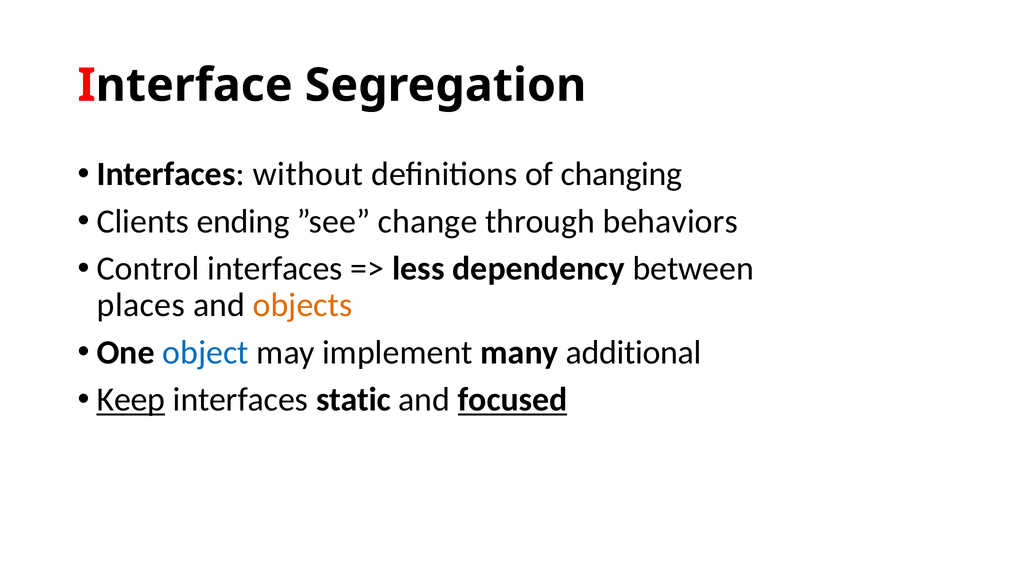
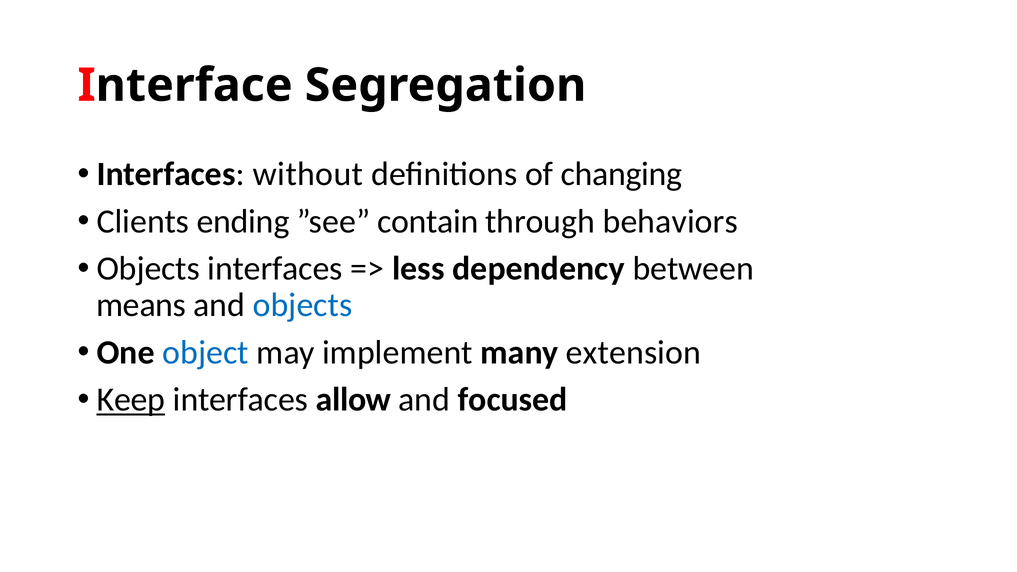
change: change -> contain (428, 221)
Control: Control -> Objects (148, 269)
places: places -> means (141, 305)
objects colour: orange -> blue (302, 305)
additional: additional -> extension (634, 353)
static: static -> allow (353, 400)
focused underline: present -> none (513, 400)
